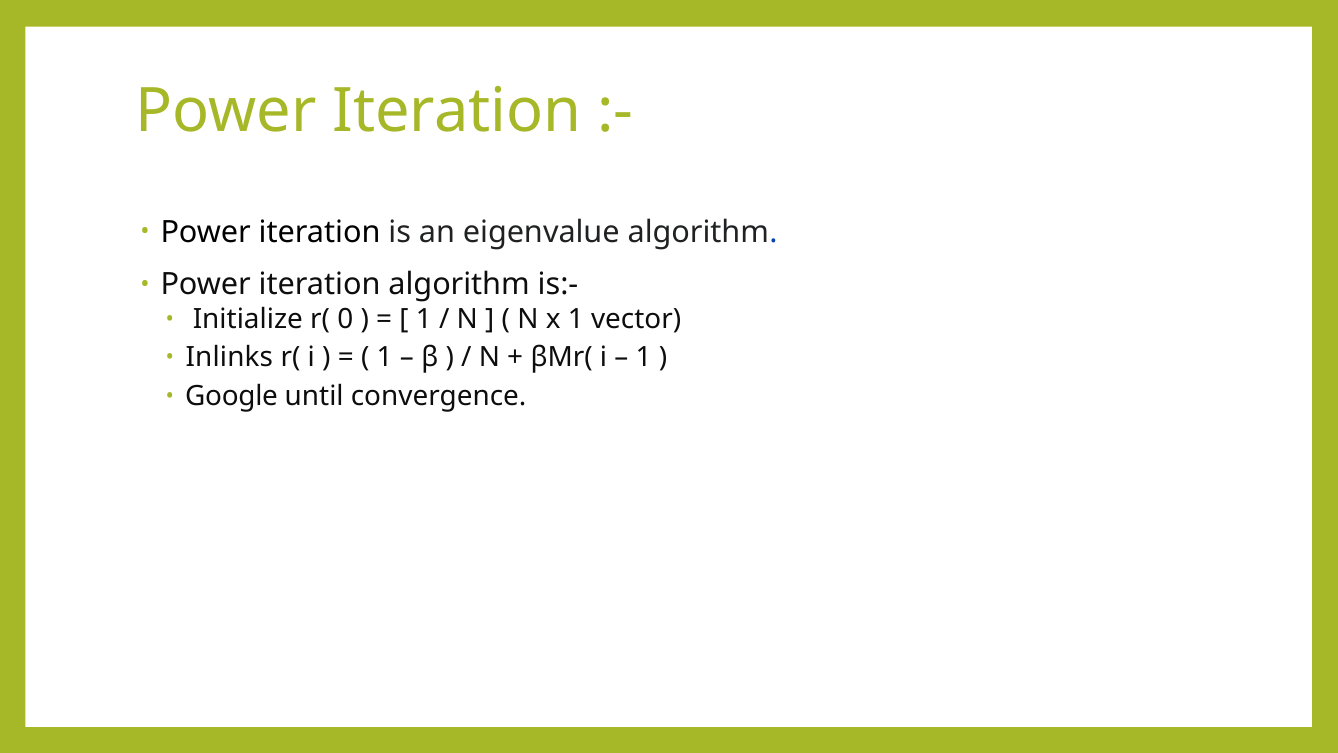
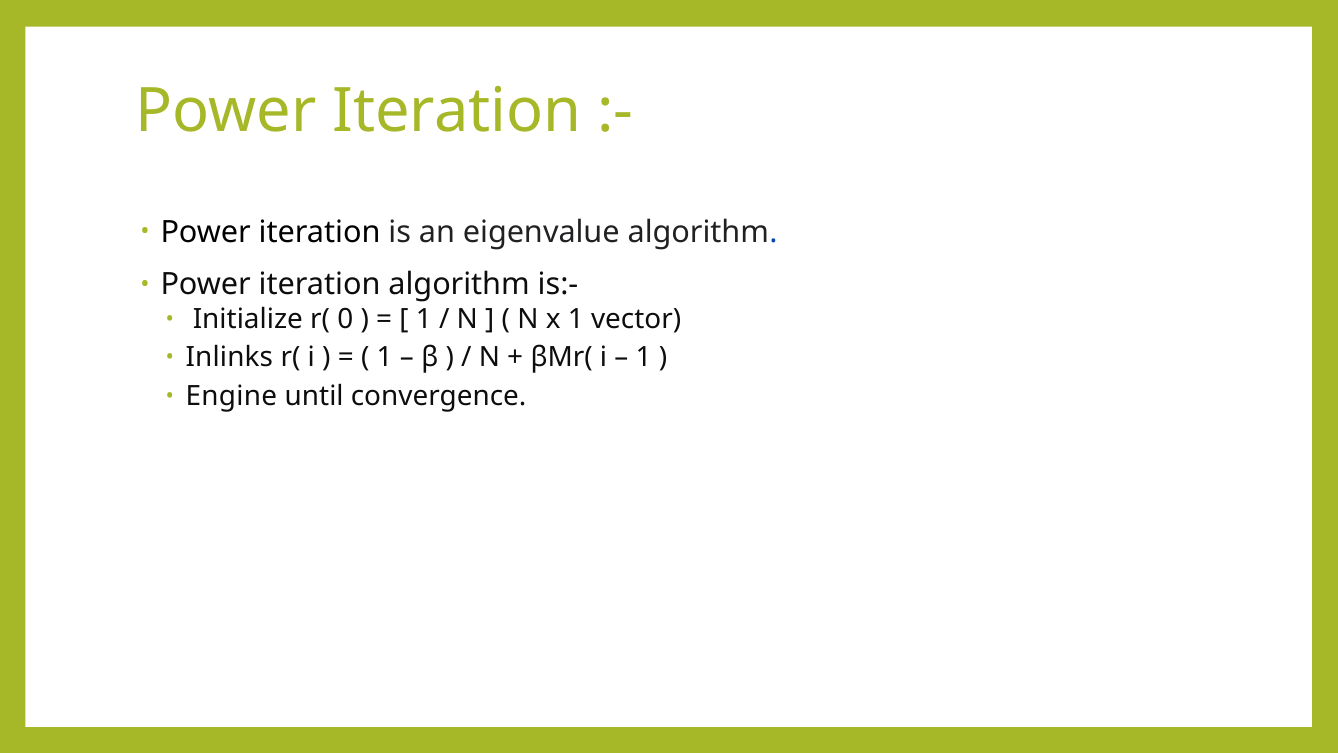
Google: Google -> Engine (231, 396)
